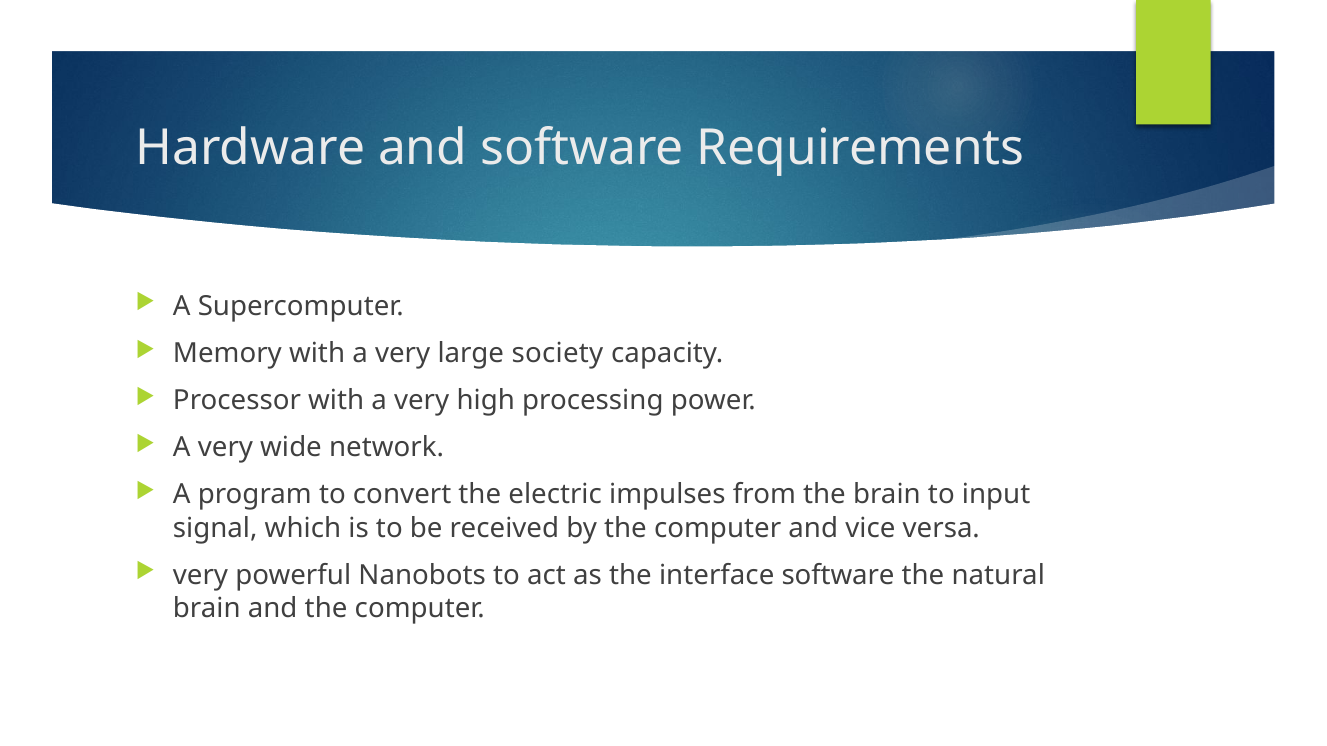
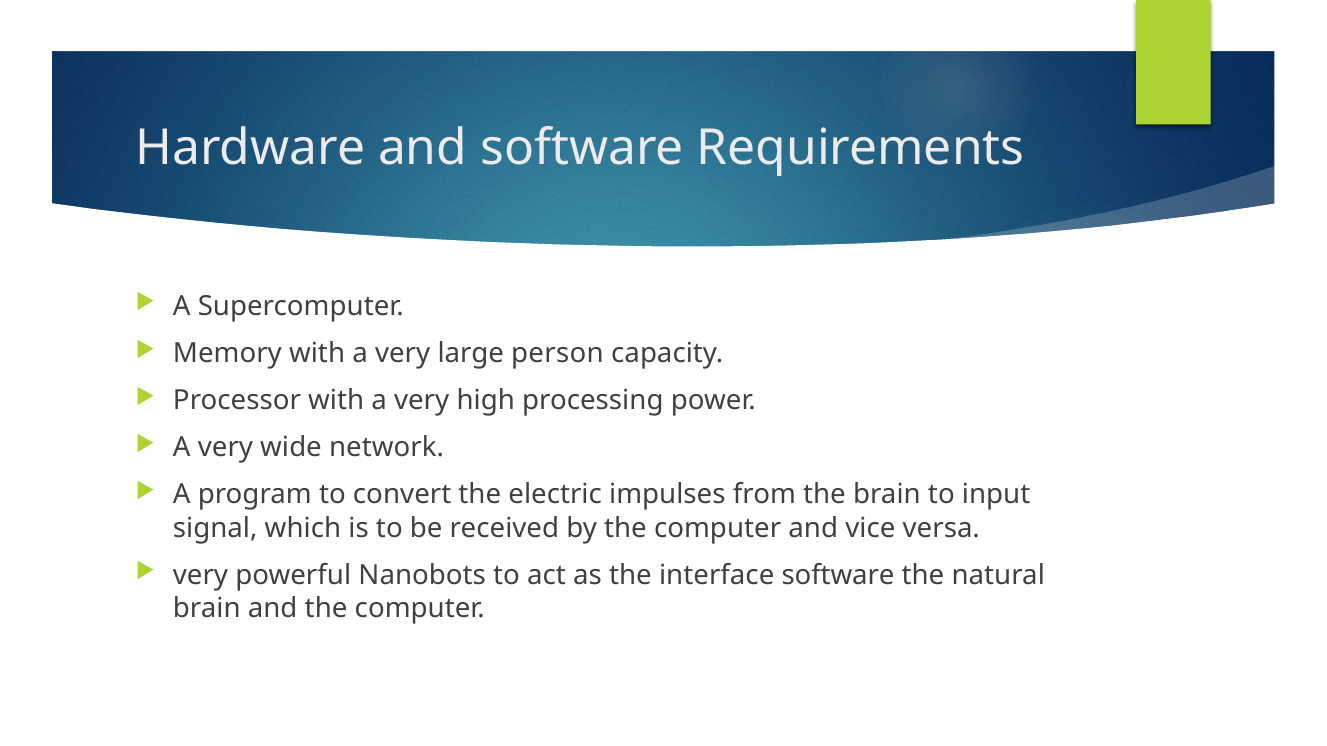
society: society -> person (557, 354)
